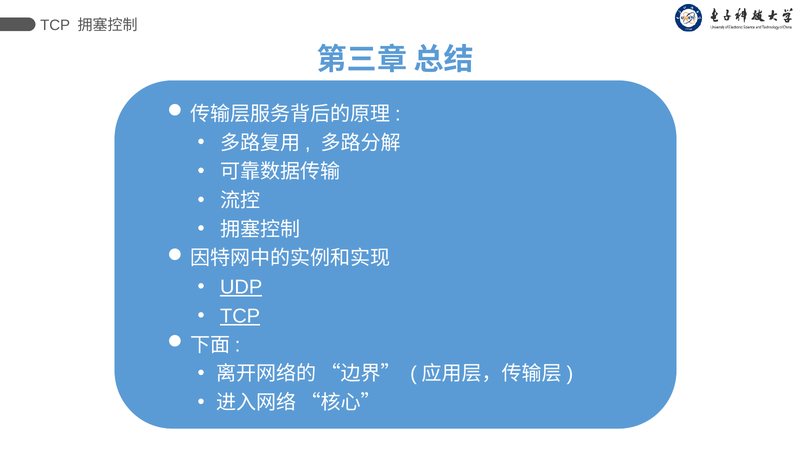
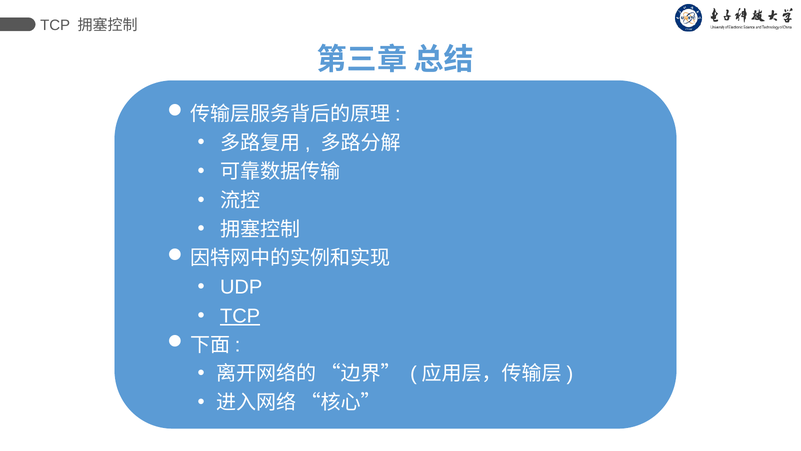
UDP underline: present -> none (241, 287)
